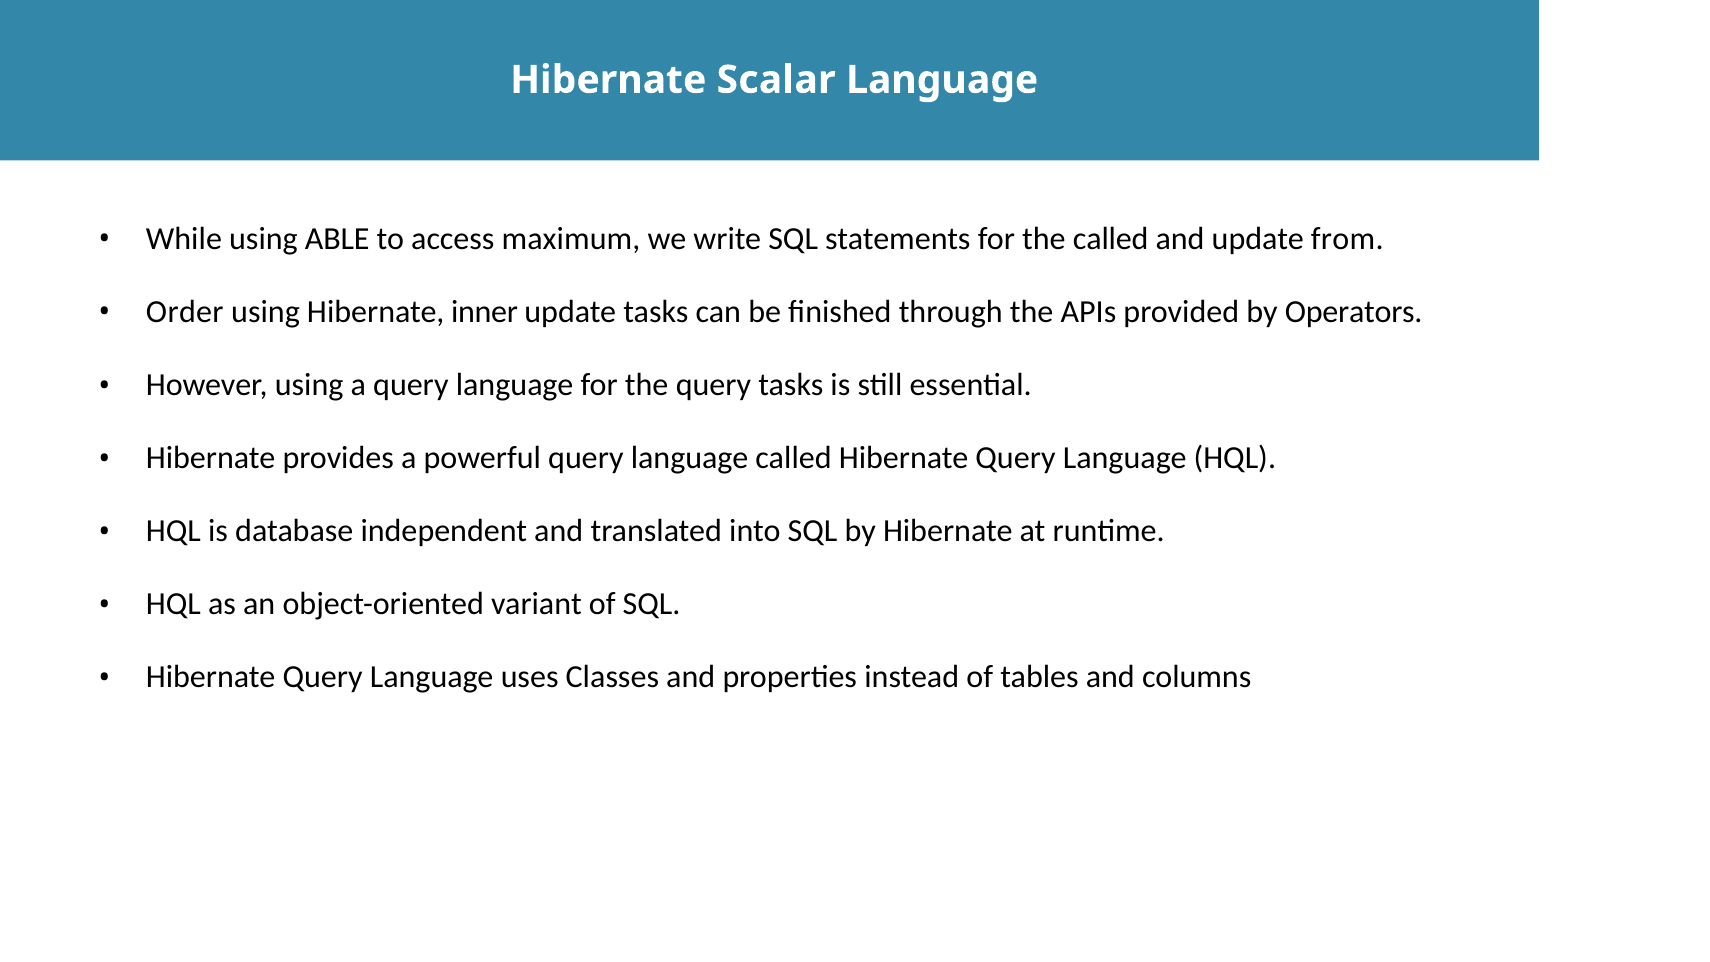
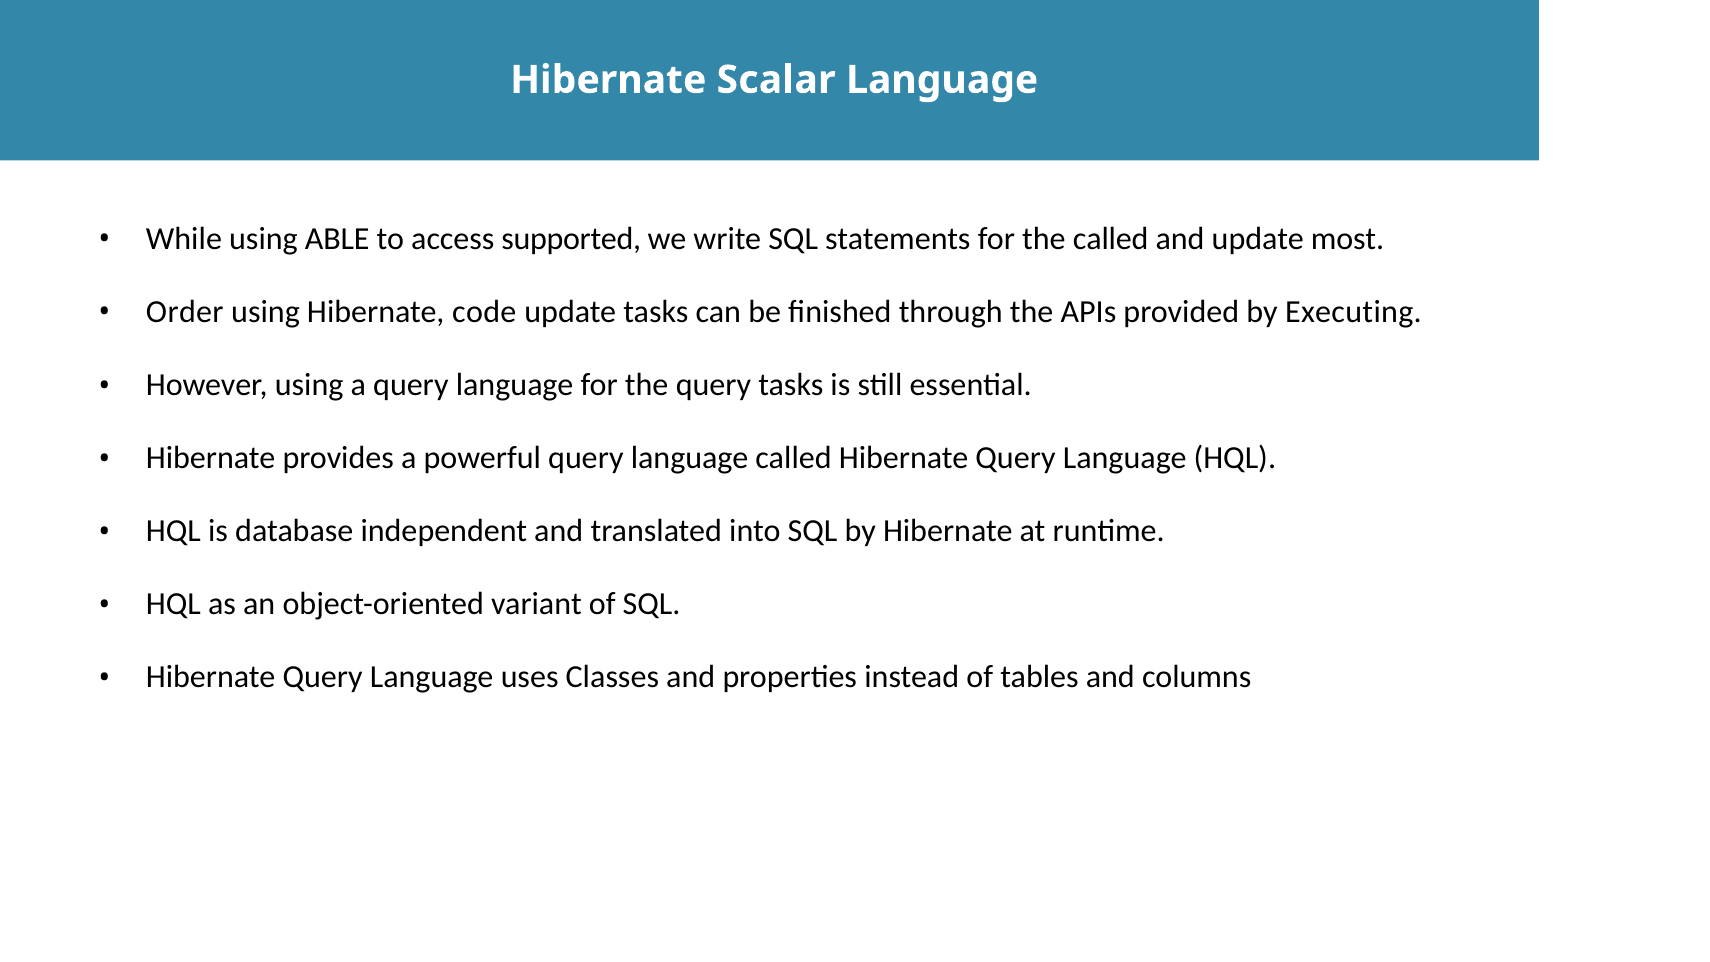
maximum: maximum -> supported (571, 239)
from: from -> most (1347, 239)
inner: inner -> code (484, 312)
Operators: Operators -> Executing (1353, 312)
